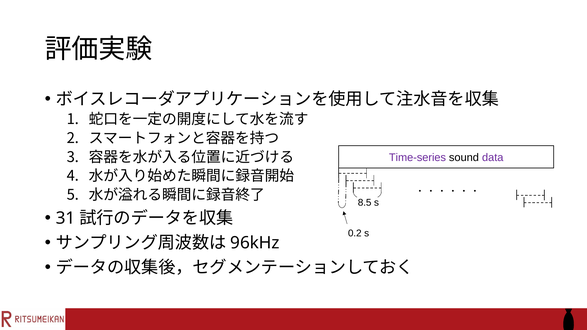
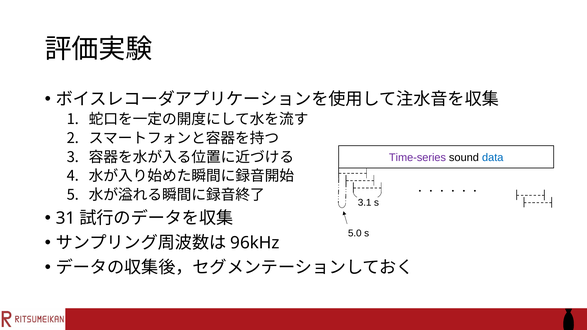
data colour: purple -> blue (493, 158)
8.5: 8.5 -> 3.1 (365, 203)
0.2: 0.2 -> 5.0 (355, 234)
